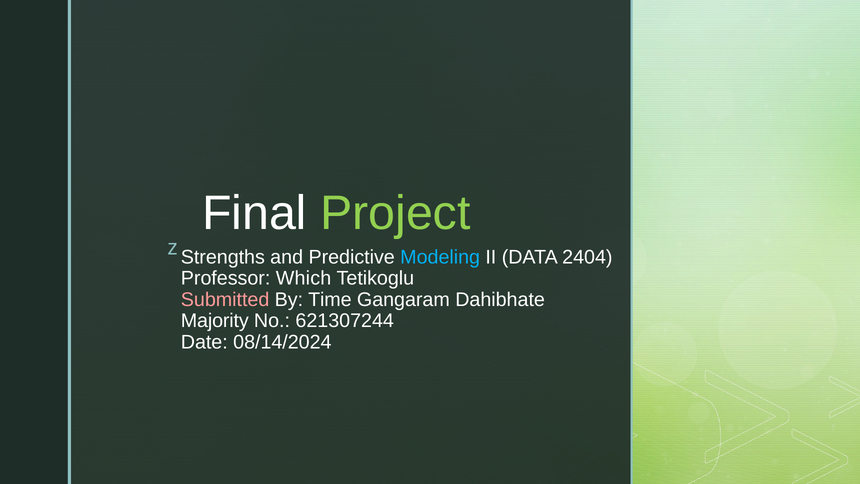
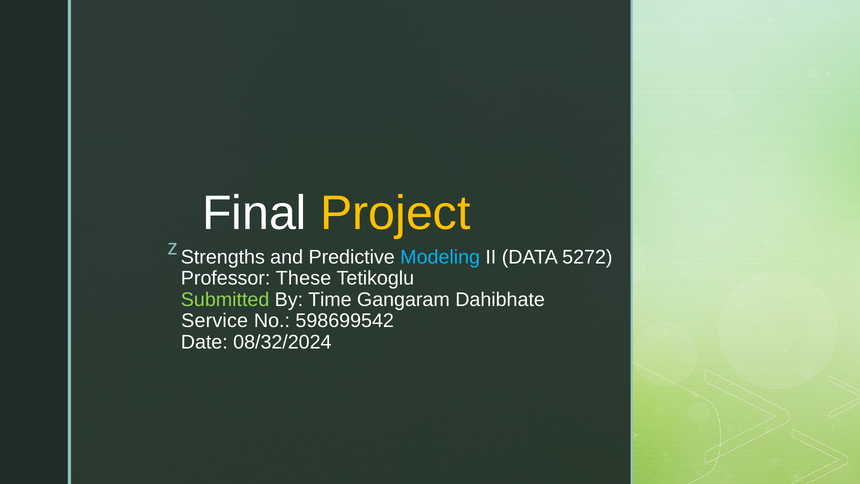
Project colour: light green -> yellow (395, 213)
2404: 2404 -> 5272 (587, 257)
Which: Which -> These (304, 278)
Submitted colour: pink -> light green (225, 300)
Majority: Majority -> Service (215, 321)
621307244: 621307244 -> 598699542 (345, 321)
08/14/2024: 08/14/2024 -> 08/32/2024 (282, 342)
